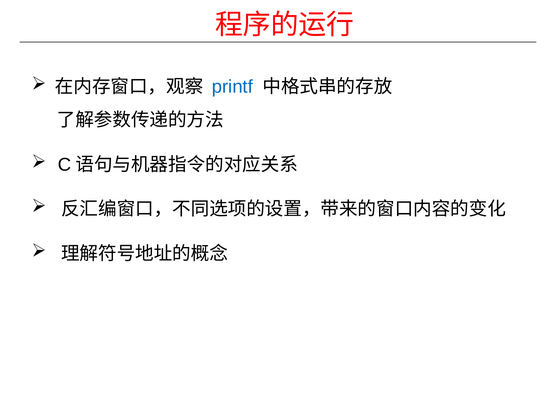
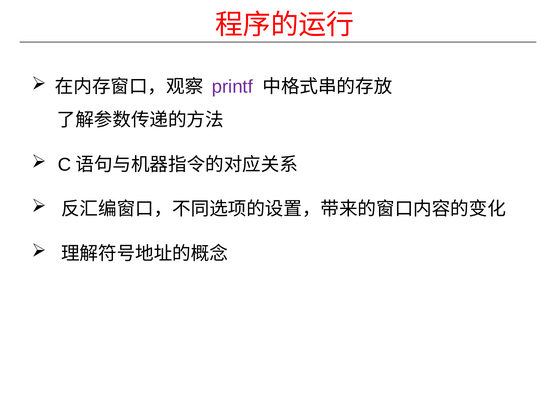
printf colour: blue -> purple (232, 87)
